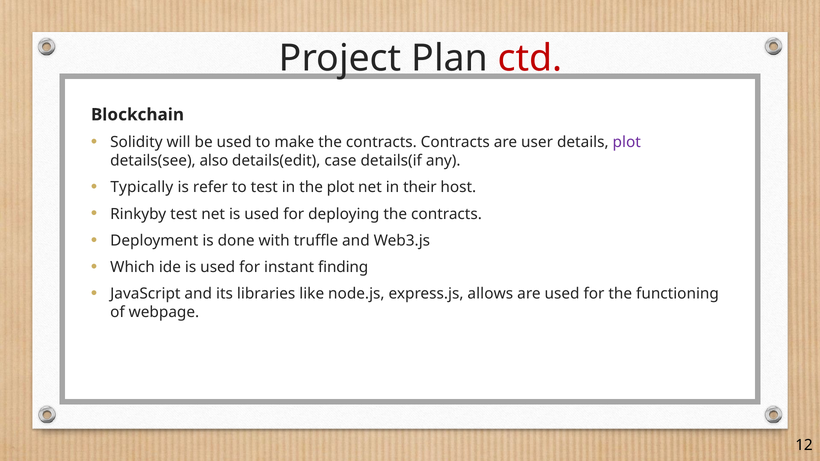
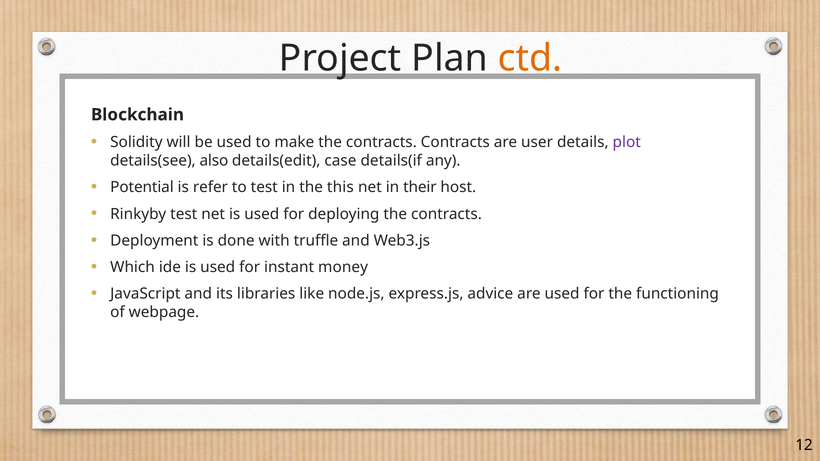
ctd colour: red -> orange (530, 58)
Typically: Typically -> Potential (142, 187)
the plot: plot -> this (340, 187)
finding: finding -> money (343, 267)
allows: allows -> advice (490, 294)
